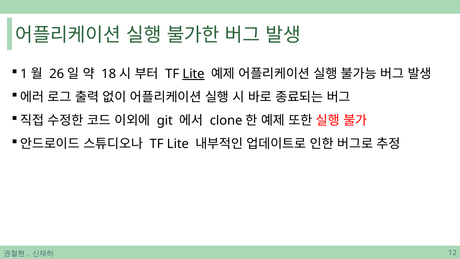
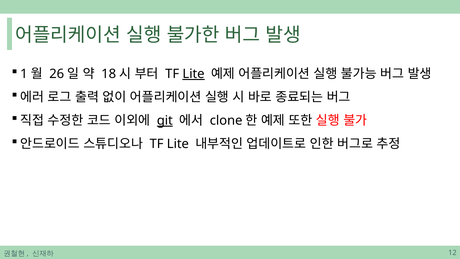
git underline: none -> present (165, 121)
